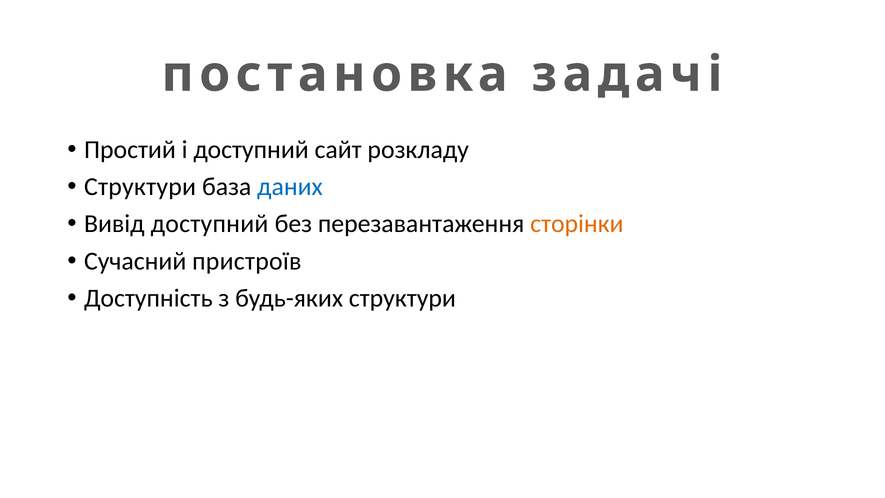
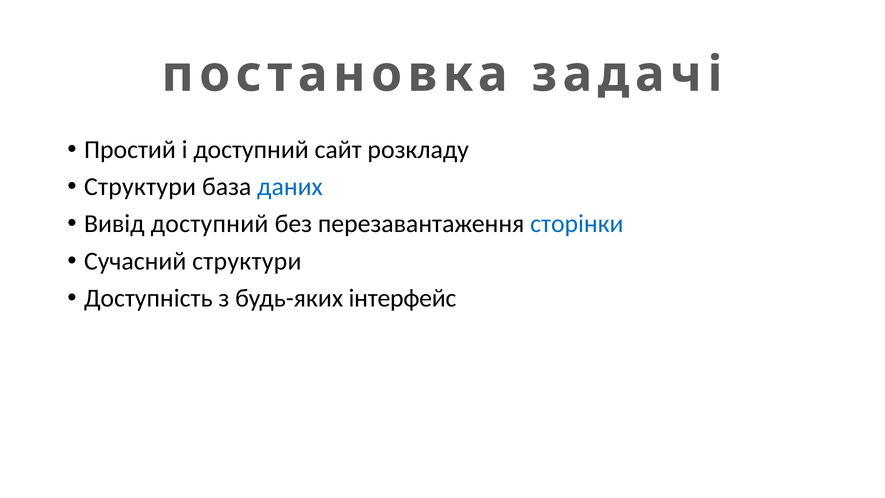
сторінки colour: orange -> blue (577, 224)
Сучасний пристроїв: пристроїв -> структури (247, 261)
будь-яких структури: структури -> інтерфейс (402, 298)
